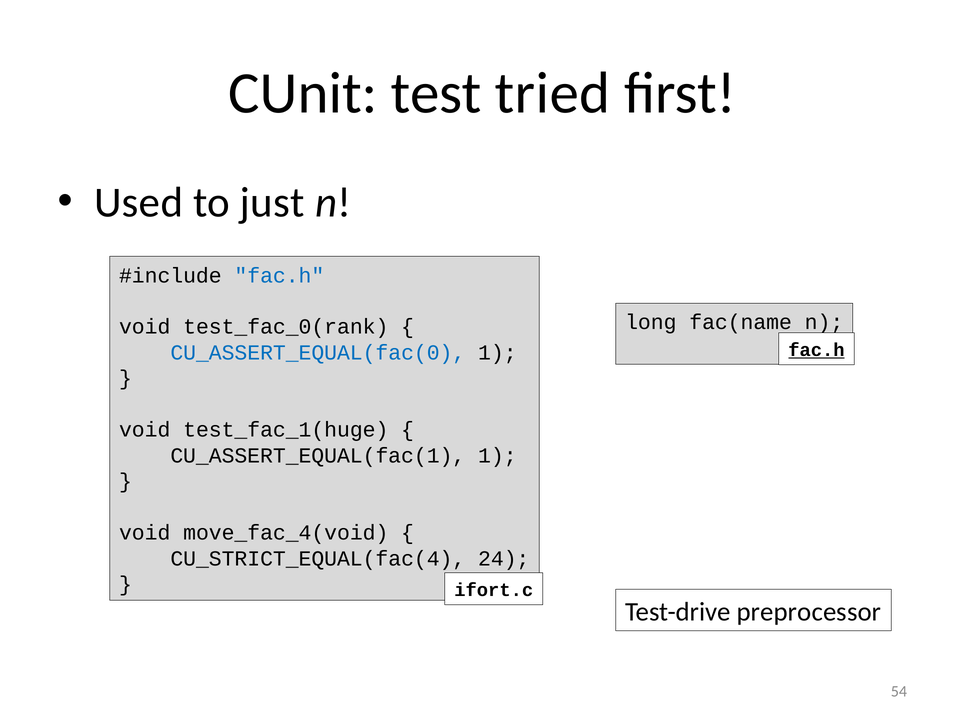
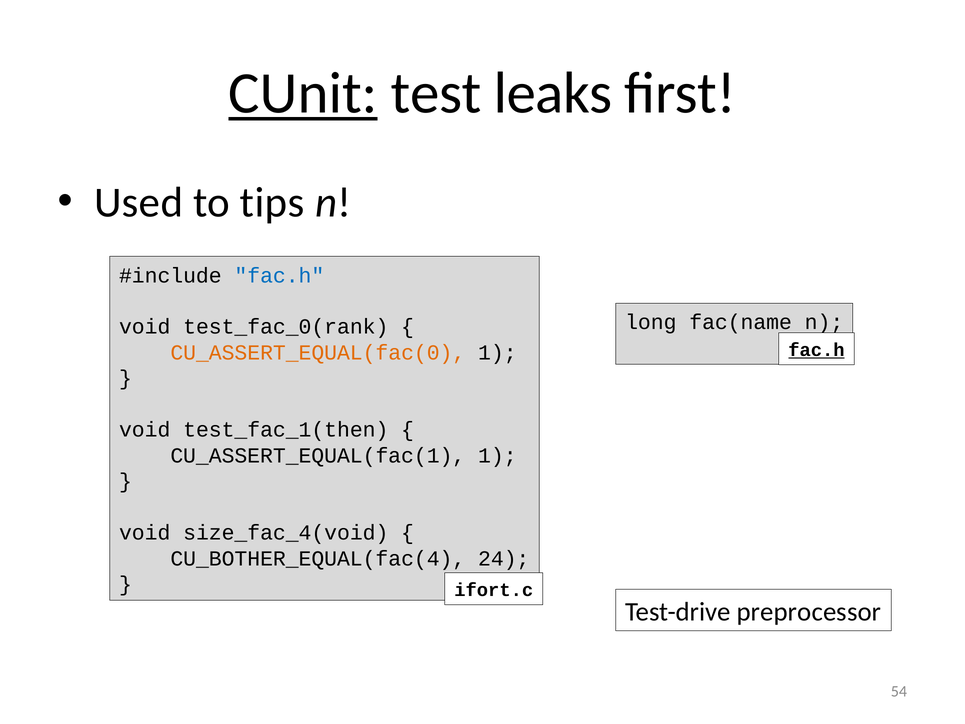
CUnit underline: none -> present (303, 93)
tried: tried -> leaks (553, 93)
just: just -> tips (272, 202)
CU_ASSERT_EQUAL(fac(0 colour: blue -> orange (318, 353)
test_fac_1(huge: test_fac_1(huge -> test_fac_1(then (286, 430)
move_fac_4(void: move_fac_4(void -> size_fac_4(void (286, 533)
CU_STRICT_EQUAL(fac(4: CU_STRICT_EQUAL(fac(4 -> CU_BOTHER_EQUAL(fac(4 (318, 558)
